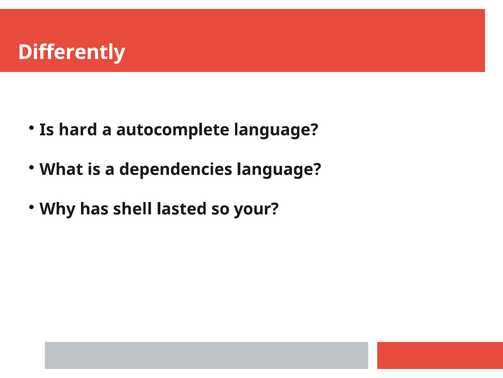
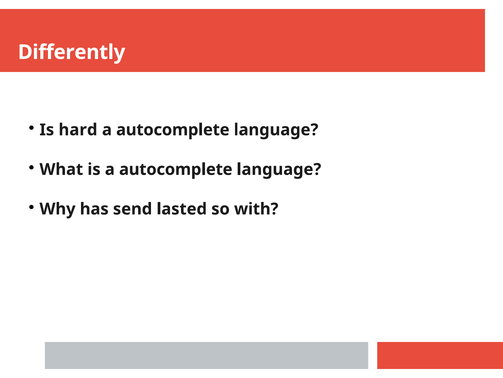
is a dependencies: dependencies -> autocomplete (176, 169)
shell: shell -> send (133, 209)
your: your -> with (256, 209)
